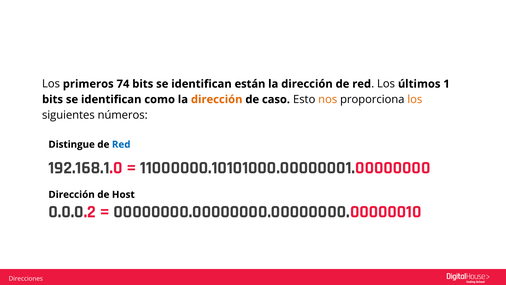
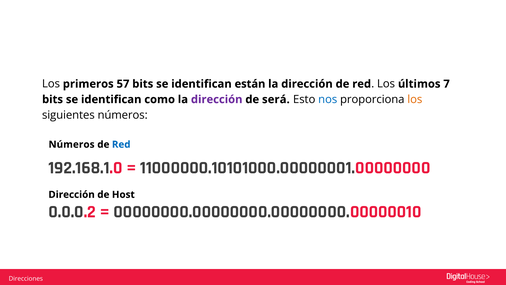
74: 74 -> 57 (123, 84)
1: 1 -> 7 (447, 84)
dirección colour: orange -> purple (217, 99)
caso: caso -> será (276, 99)
nos colour: orange -> blue (328, 99)
Distingue: Distingue -> Números (72, 144)
